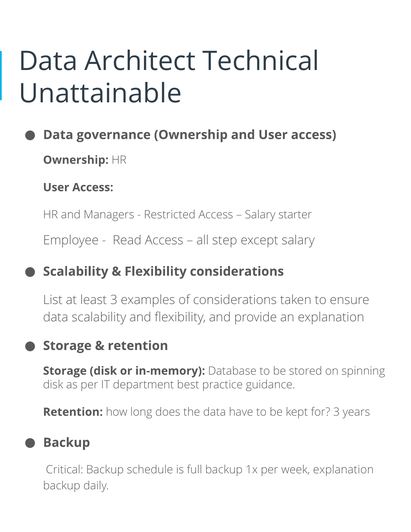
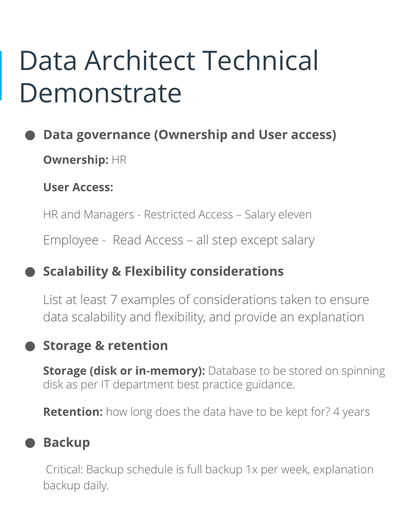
Unattainable: Unattainable -> Demonstrate (101, 94)
starter: starter -> eleven (295, 215)
least 3: 3 -> 7 (114, 300)
for 3: 3 -> 4 (337, 412)
